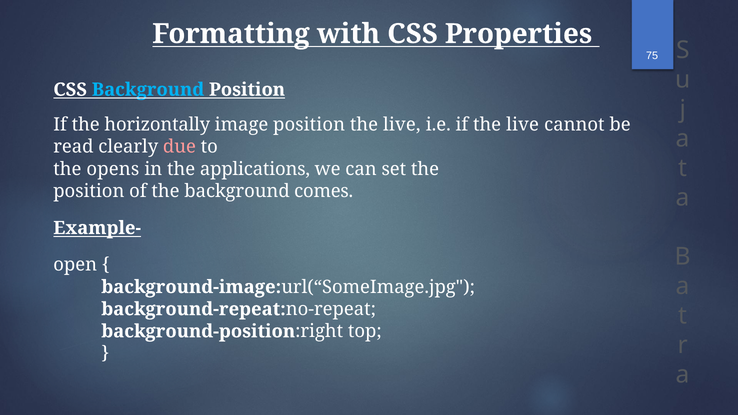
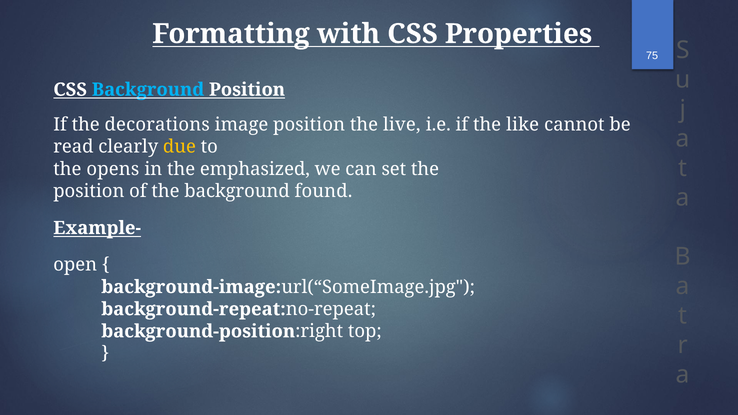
horizontally: horizontally -> decorations (157, 125)
if the live: live -> like (523, 125)
due colour: pink -> yellow (179, 147)
applications: applications -> emphasized (255, 169)
comes: comes -> found (323, 191)
